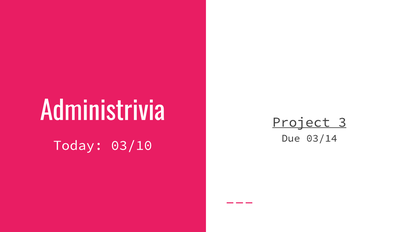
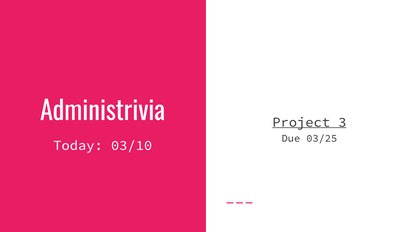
03/14: 03/14 -> 03/25 (322, 138)
